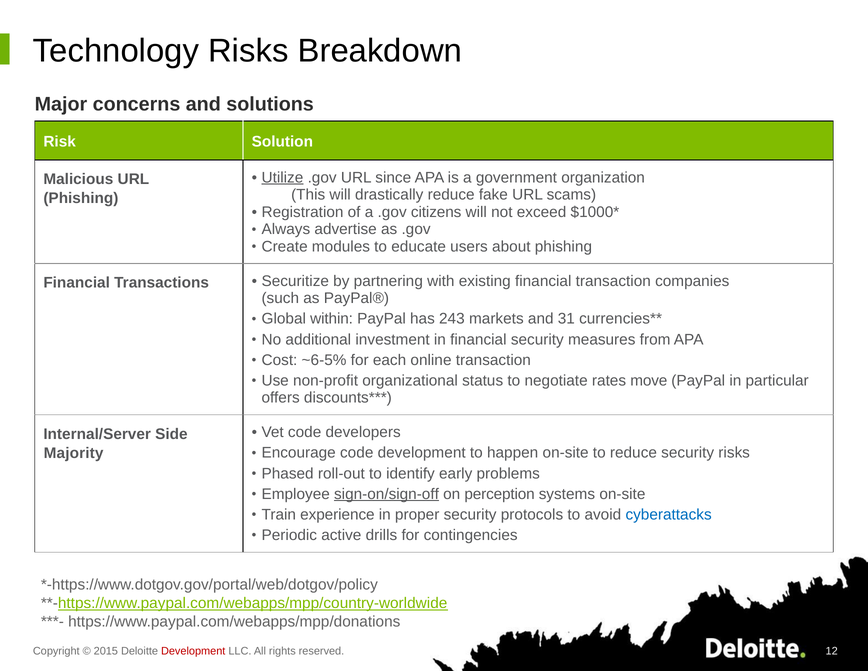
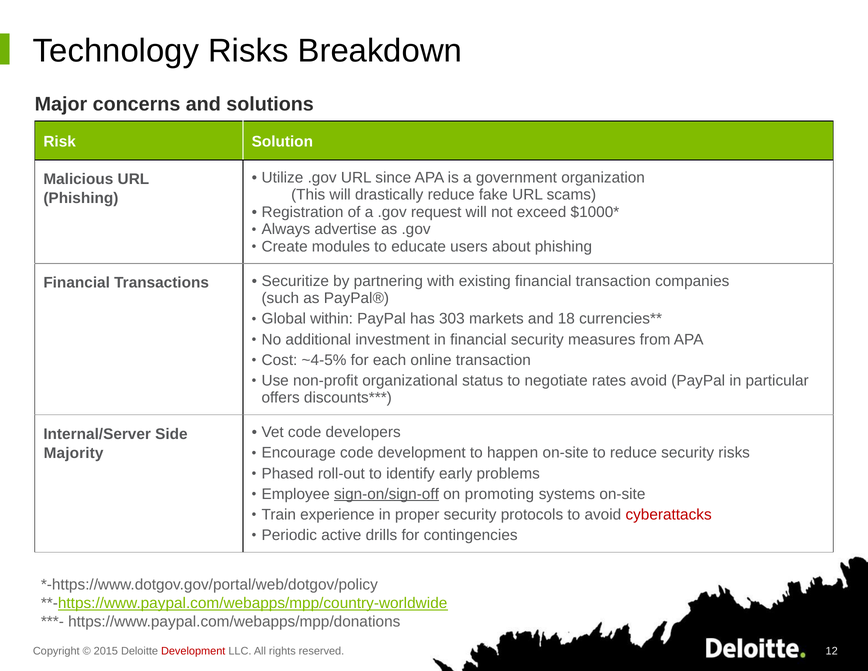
Utilize underline: present -> none (282, 177)
citizens: citizens -> request (436, 212)
243: 243 -> 303 (452, 319)
31: 31 -> 18 (566, 319)
~6-5%: ~6-5% -> ~4-5% (324, 360)
rates move: move -> avoid (649, 380)
perception: perception -> promoting (499, 494)
cyberattacks colour: blue -> red (669, 514)
